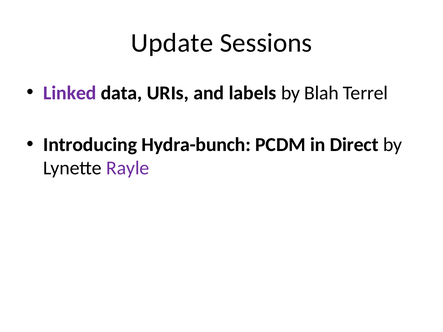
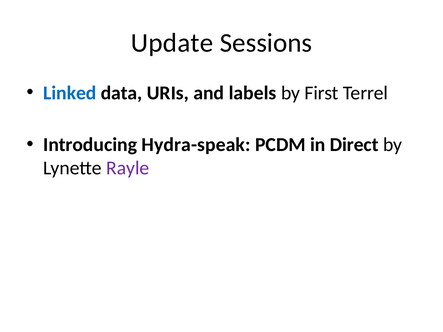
Linked colour: purple -> blue (70, 93)
Blah: Blah -> First (322, 93)
Hydra-bunch: Hydra-bunch -> Hydra-speak (196, 145)
